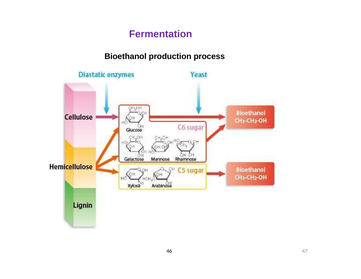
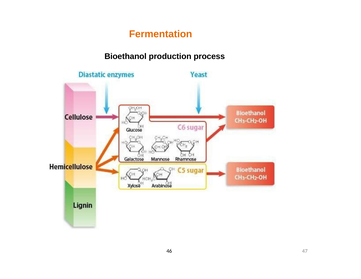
Fermentation colour: purple -> orange (161, 34)
